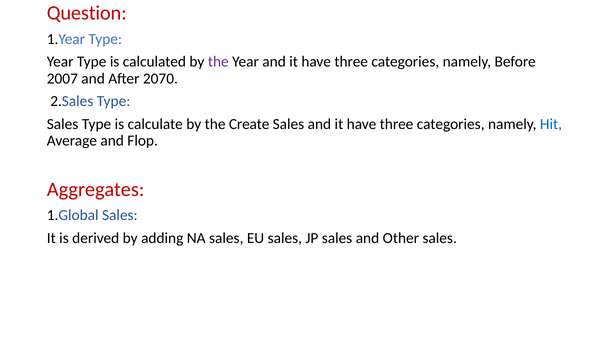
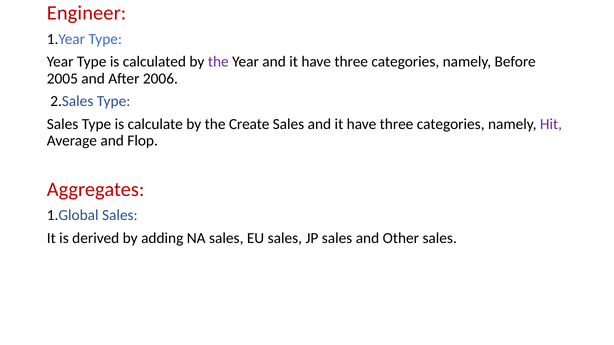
Question: Question -> Engineer (87, 13)
2007: 2007 -> 2005 (62, 79)
2070: 2070 -> 2006 (160, 79)
Hit colour: blue -> purple (551, 125)
